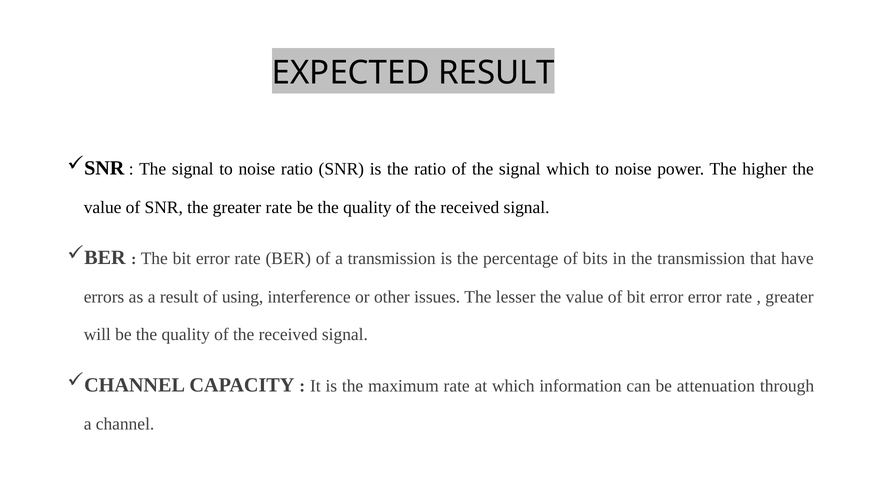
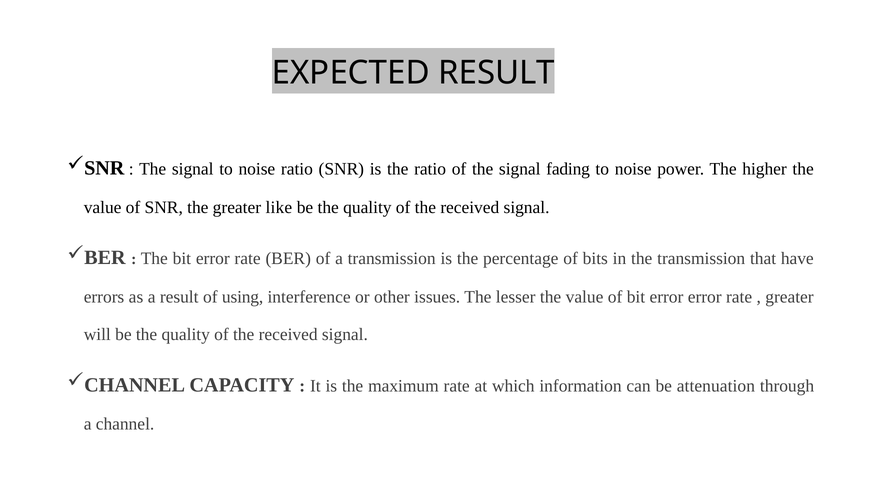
signal which: which -> fading (568, 169)
greater rate: rate -> like (279, 207)
